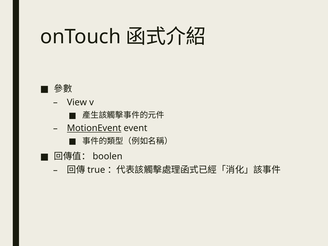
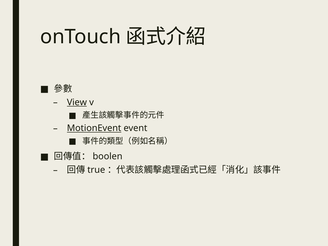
View underline: none -> present (77, 102)
